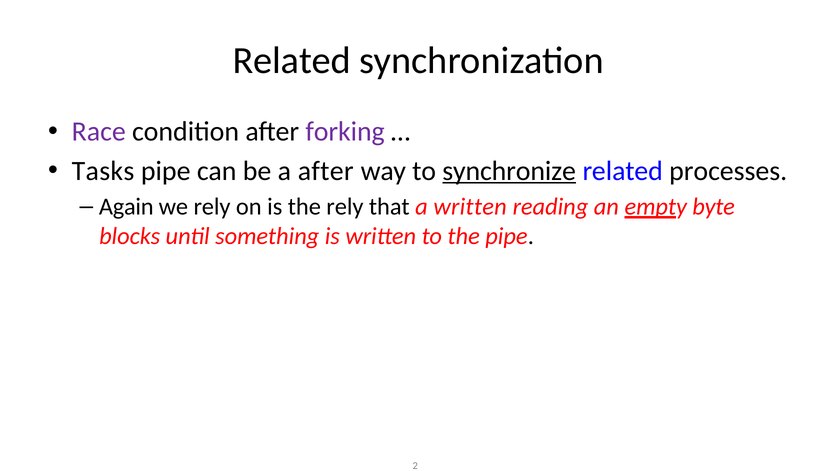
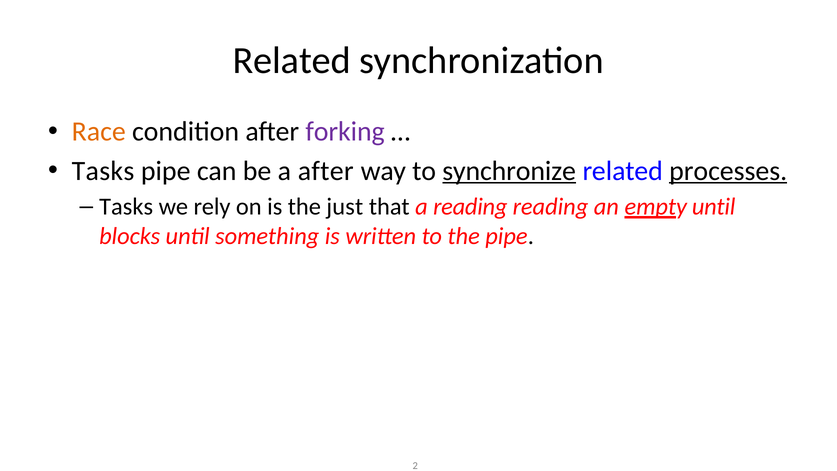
Race colour: purple -> orange (99, 132)
processes underline: none -> present (728, 171)
Again: Again -> Tasks (126, 207)
the rely: rely -> just (345, 207)
a written: written -> reading (470, 207)
empty byte: byte -> until (714, 207)
